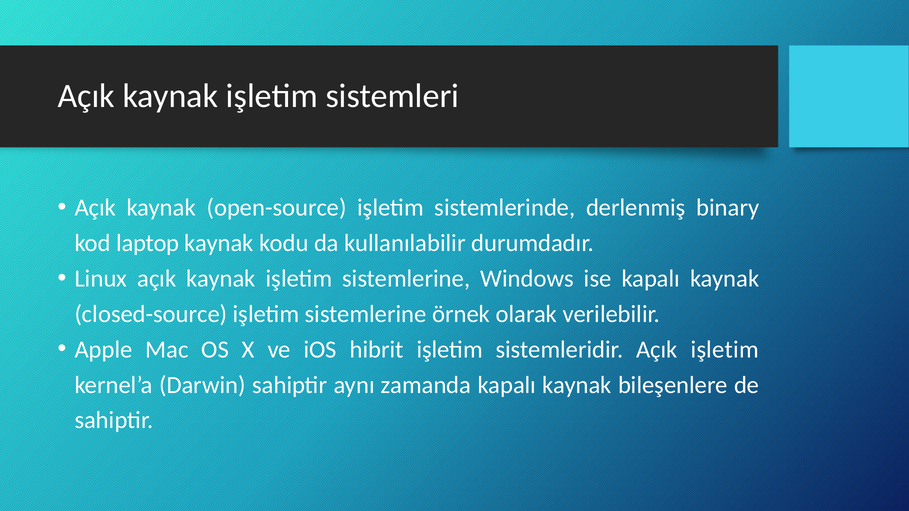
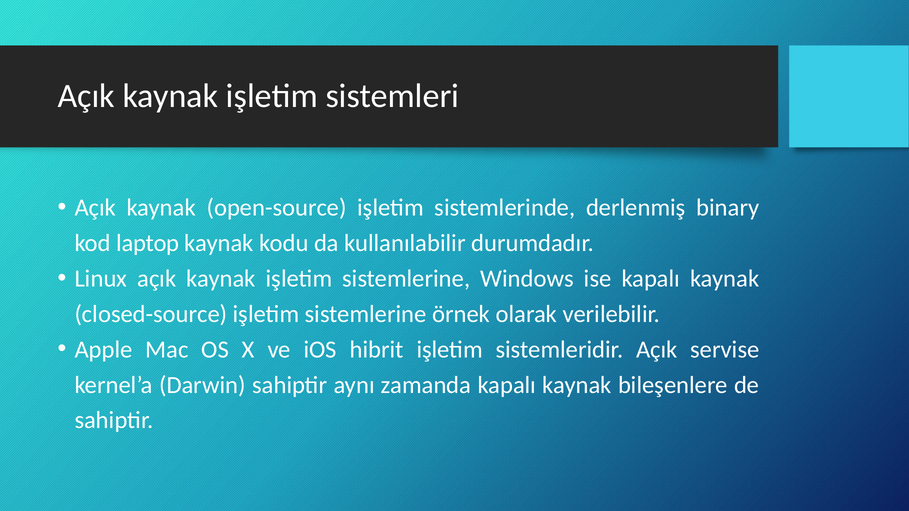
Açık işletim: işletim -> servise (725, 350)
